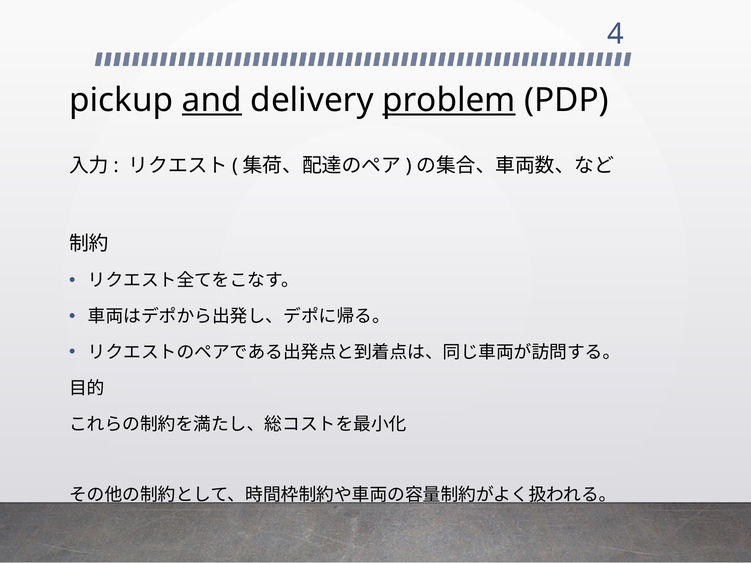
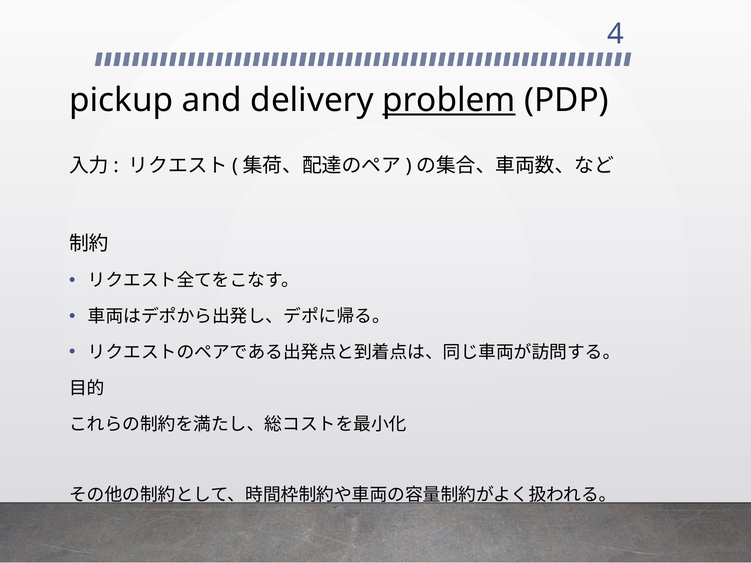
and underline: present -> none (212, 100)
